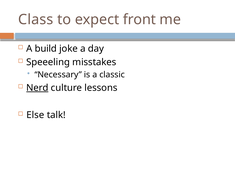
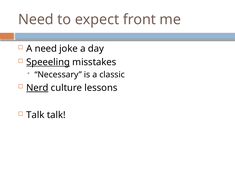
Class: Class -> Need (36, 20)
A build: build -> need (46, 49)
Speeeling underline: none -> present (48, 62)
Else: Else -> Talk (35, 115)
